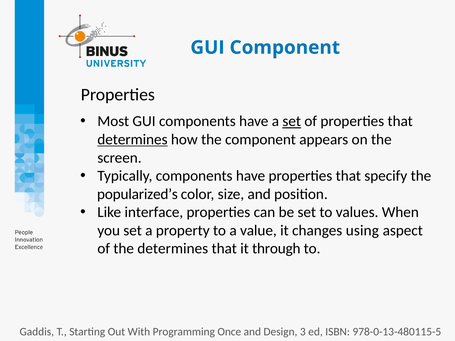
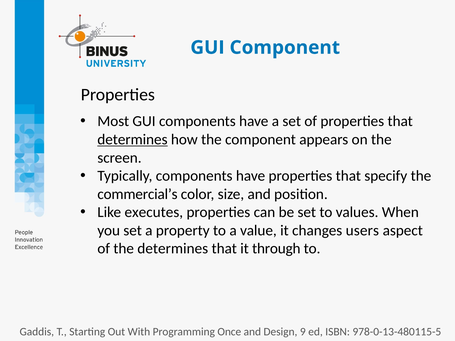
set underline: present -> none (292, 121)
popularized’s: popularized’s -> commercial’s (137, 194)
interface: interface -> executes (154, 212)
using: using -> users (362, 231)
3: 3 -> 9 (303, 332)
